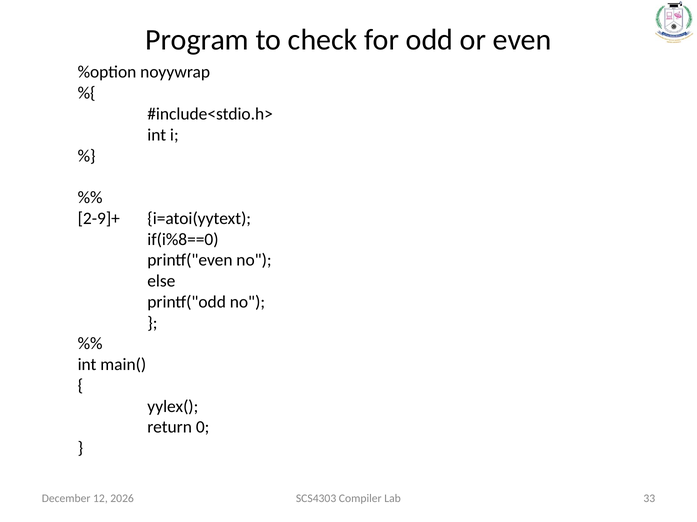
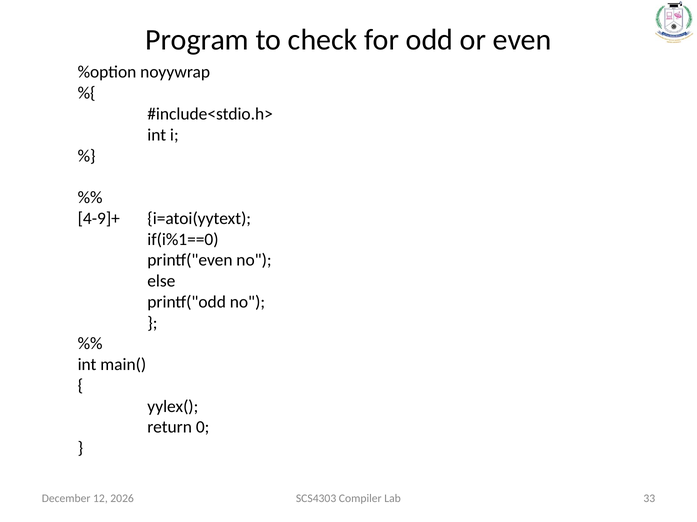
2-9]+: 2-9]+ -> 4-9]+ (99, 219)
if(i%8==0: if(i%8==0 -> if(i%1==0 (183, 240)
